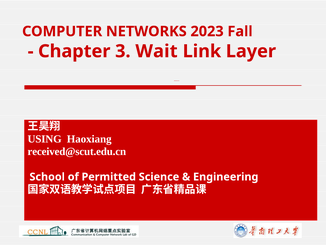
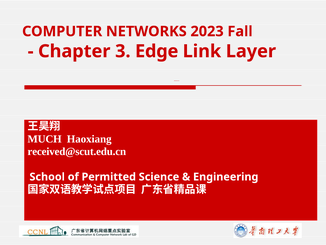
Wait: Wait -> Edge (157, 51)
USING: USING -> MUCH (45, 139)
